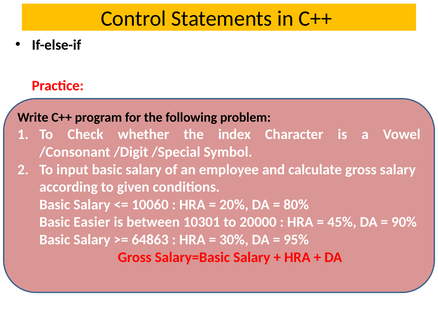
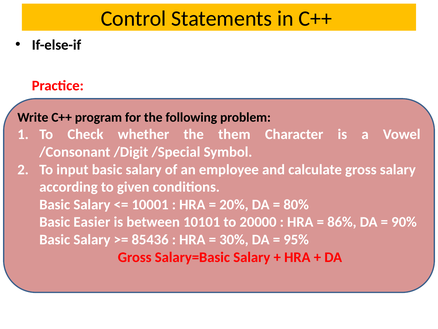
index: index -> them (234, 134)
10060: 10060 -> 10001 (150, 204)
10301: 10301 -> 10101 (202, 222)
45%: 45% -> 86% (342, 222)
64863: 64863 -> 85436 (150, 239)
